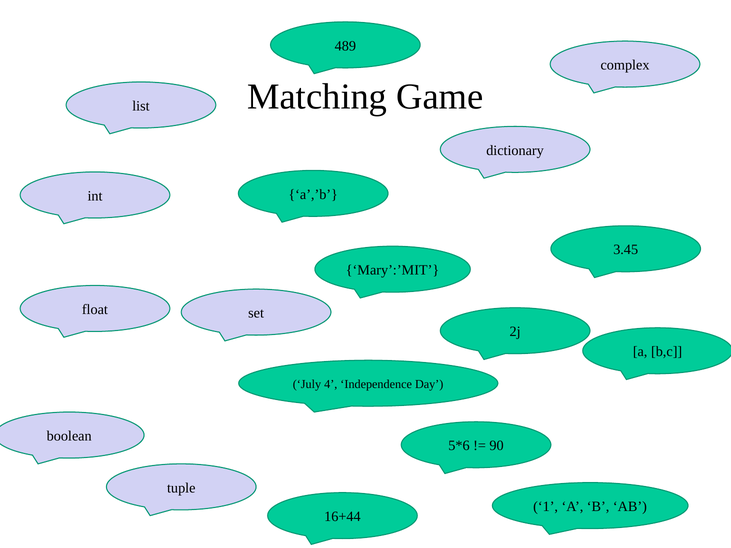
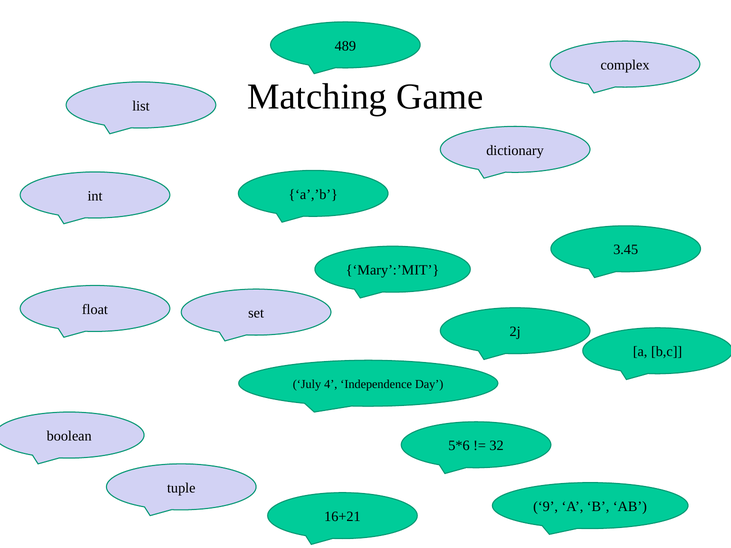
90: 90 -> 32 (497, 446)
1: 1 -> 9 (546, 507)
16+44: 16+44 -> 16+21 (342, 517)
